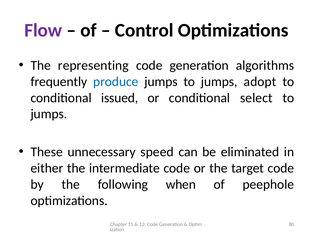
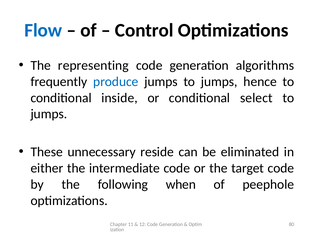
Flow colour: purple -> blue (43, 30)
adopt: adopt -> hence (260, 82)
issued: issued -> inside (120, 98)
speed: speed -> reside (157, 152)
